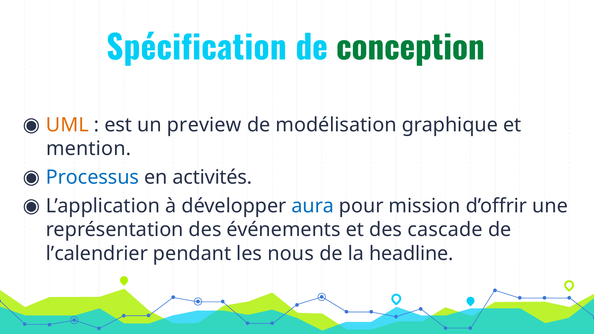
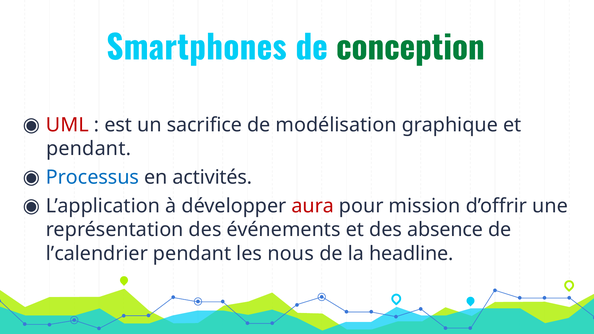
Spécification: Spécification -> Smartphones (196, 49)
UML colour: orange -> red (67, 125)
preview: preview -> sacrifice (204, 125)
mention: mention -> pendant (89, 149)
aura colour: blue -> red (313, 206)
cascade: cascade -> absence (445, 230)
